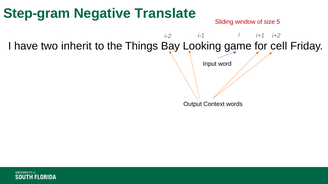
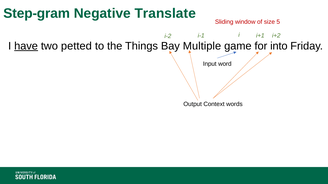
have underline: none -> present (26, 46)
inherit: inherit -> petted (76, 46)
Looking: Looking -> Multiple (202, 46)
cell: cell -> into (279, 46)
